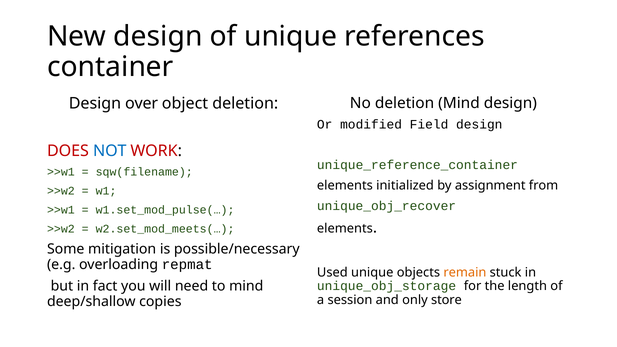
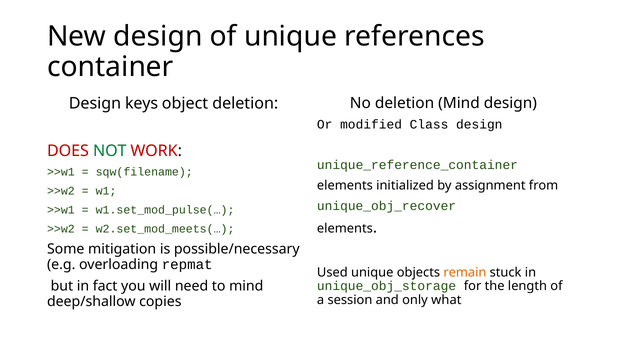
over: over -> keys (142, 103)
Field: Field -> Class (429, 125)
NOT colour: blue -> green (110, 151)
store: store -> what (446, 300)
